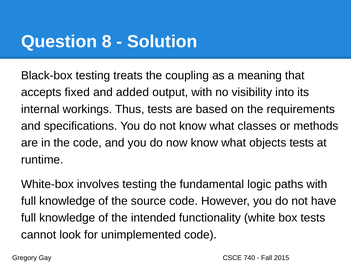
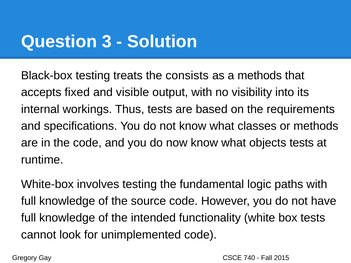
8: 8 -> 3 (107, 42)
coupling: coupling -> consists (187, 76)
a meaning: meaning -> methods (260, 76)
added: added -> visible (132, 92)
